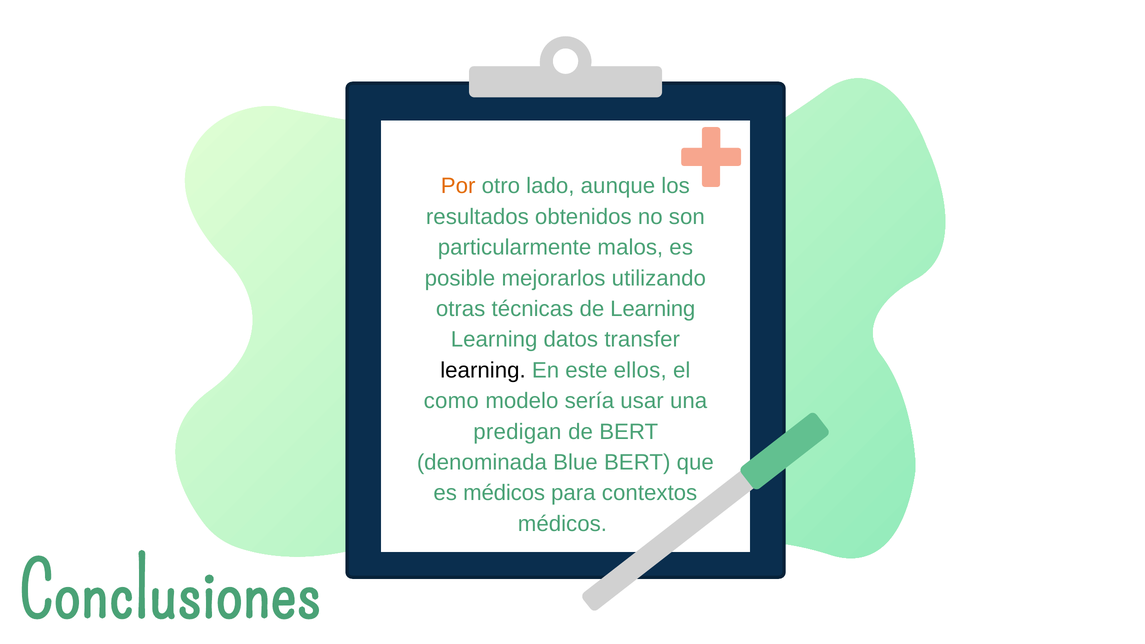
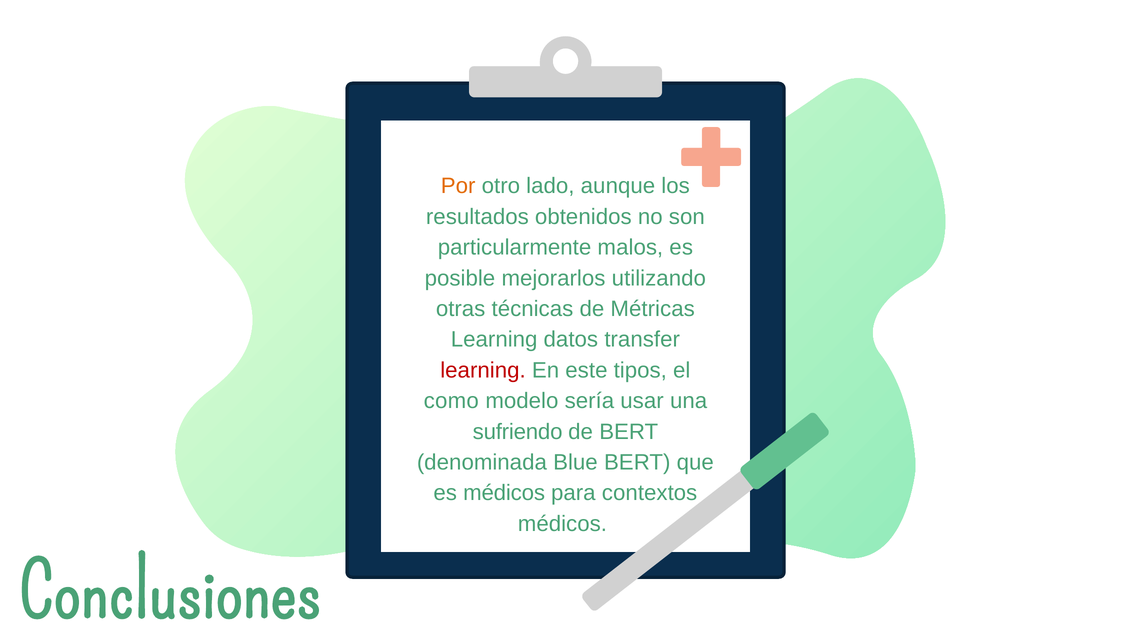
de Learning: Learning -> Métricas (653, 309)
learning colour: black -> red (483, 370)
ellos: ellos -> tipos (640, 370)
predigan: predigan -> sufriendo (518, 432)
